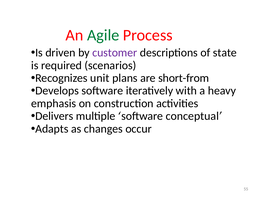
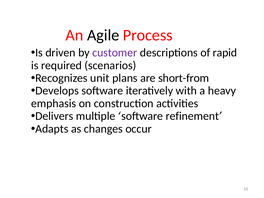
Agile colour: green -> black (103, 35)
state: state -> rapid (225, 53)
conceptual: conceptual -> refinement (192, 116)
